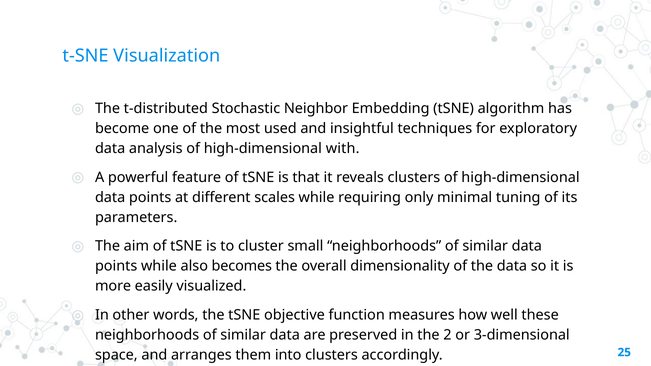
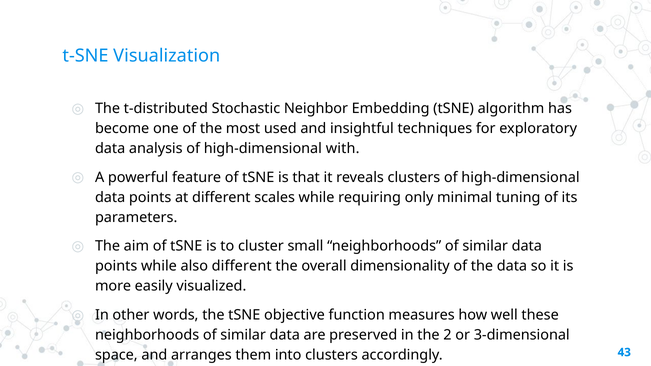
also becomes: becomes -> different (242, 266)
25: 25 -> 43 (624, 353)
